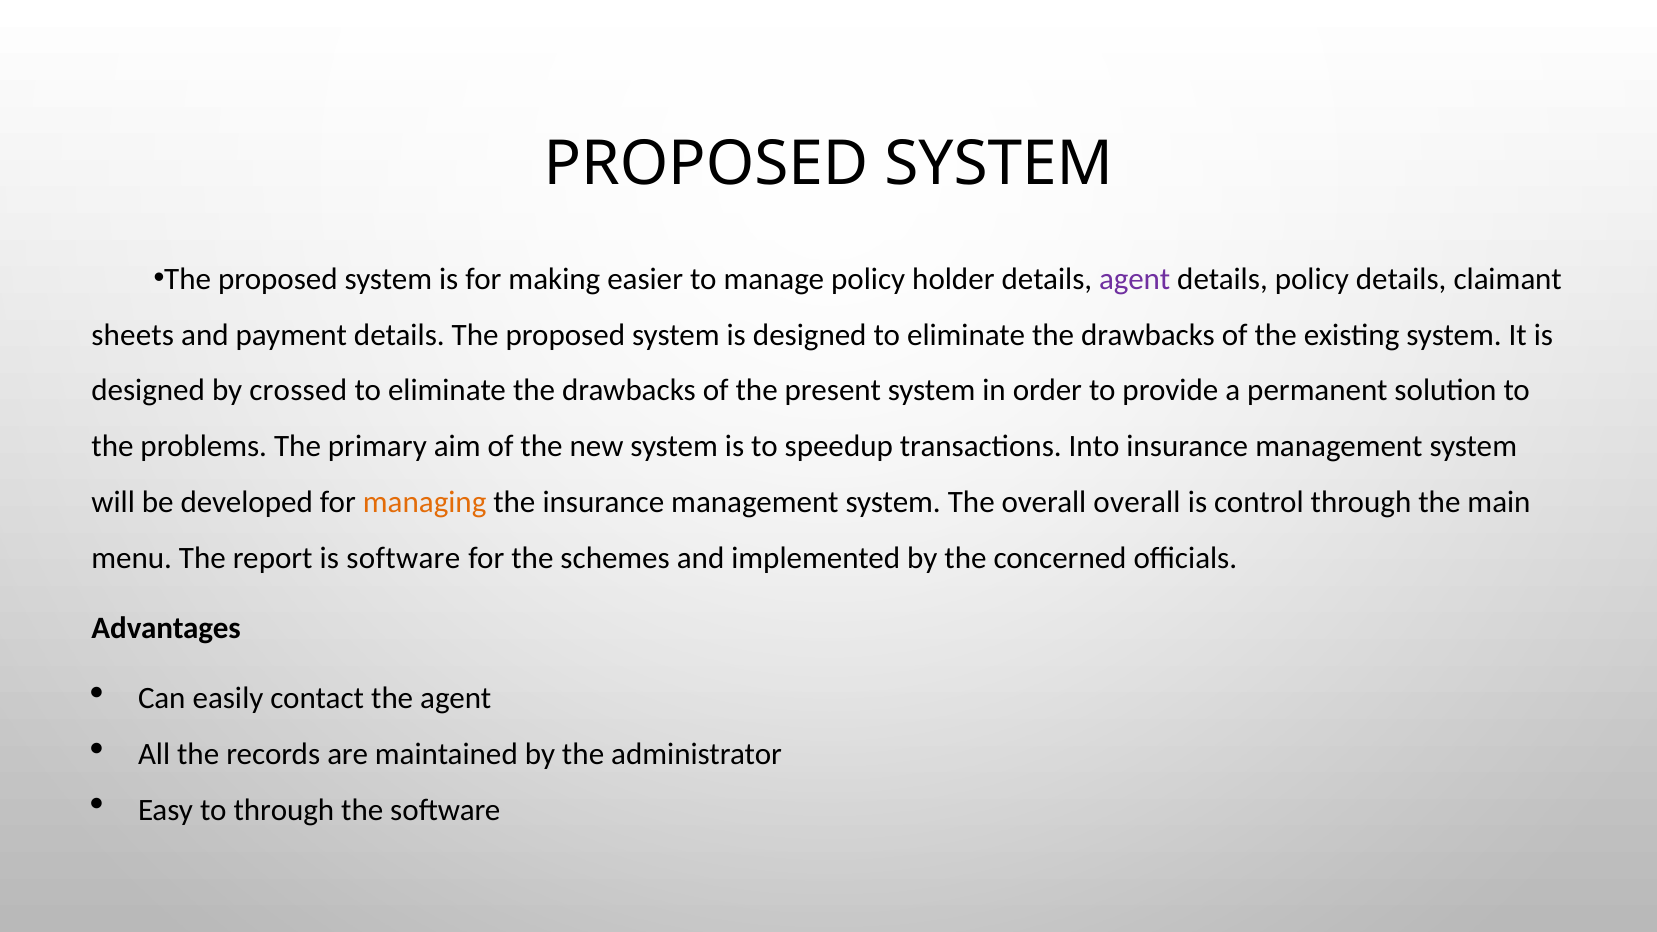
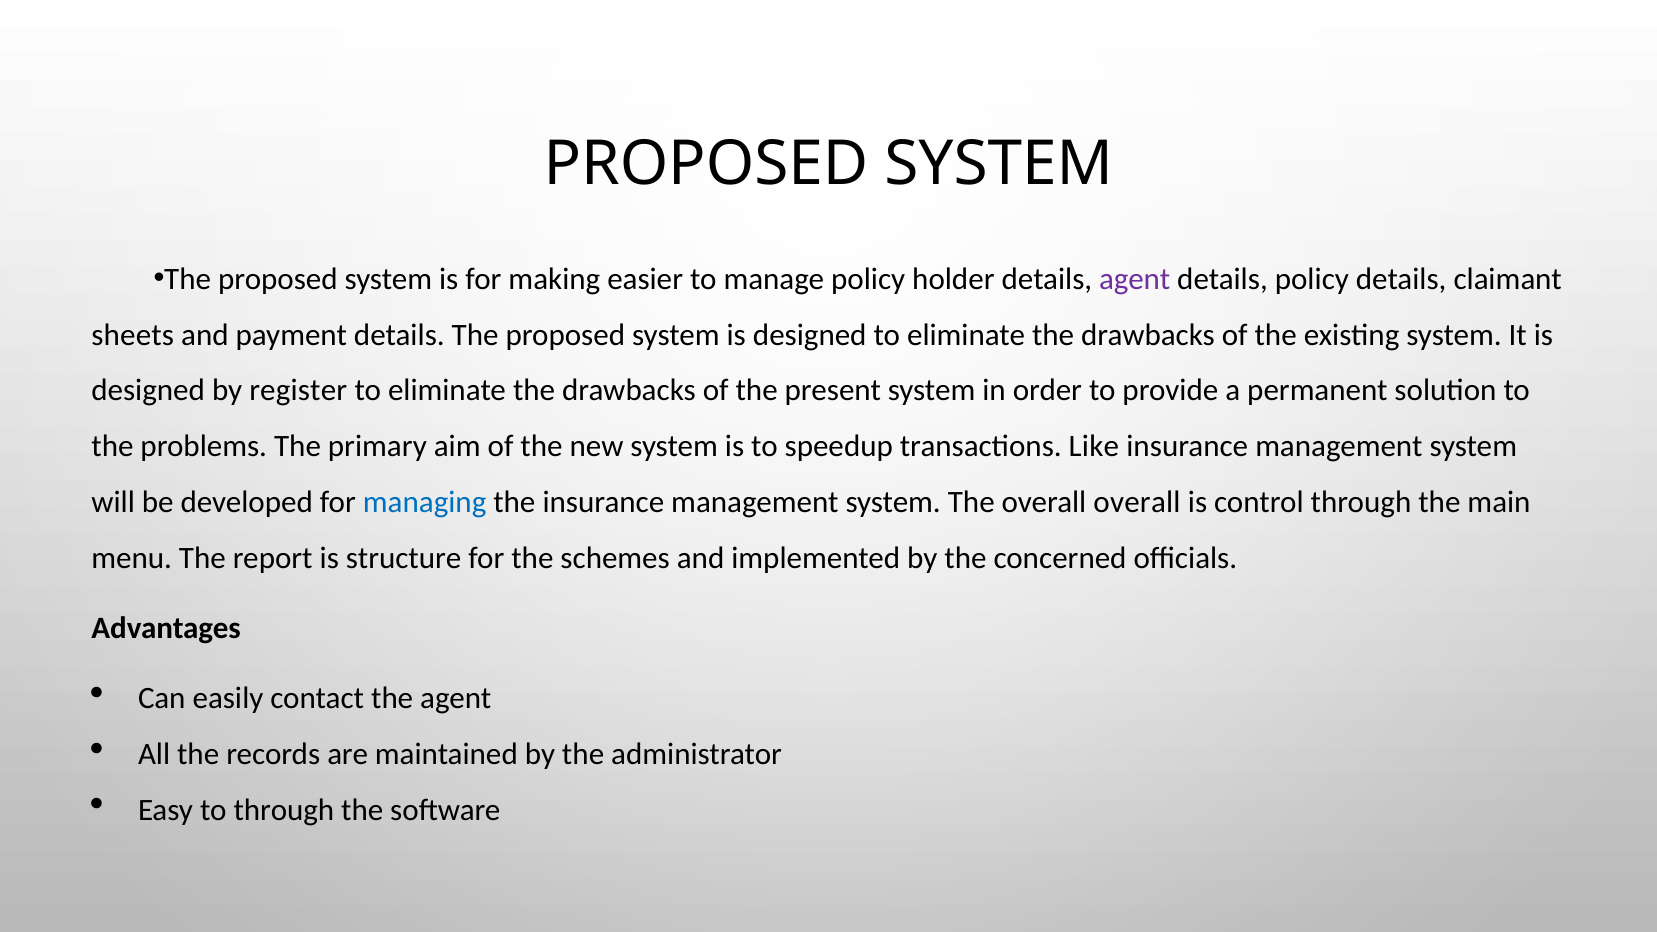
crossed: crossed -> register (298, 391)
Into: Into -> Like (1094, 447)
managing colour: orange -> blue (425, 503)
is software: software -> structure (404, 559)
